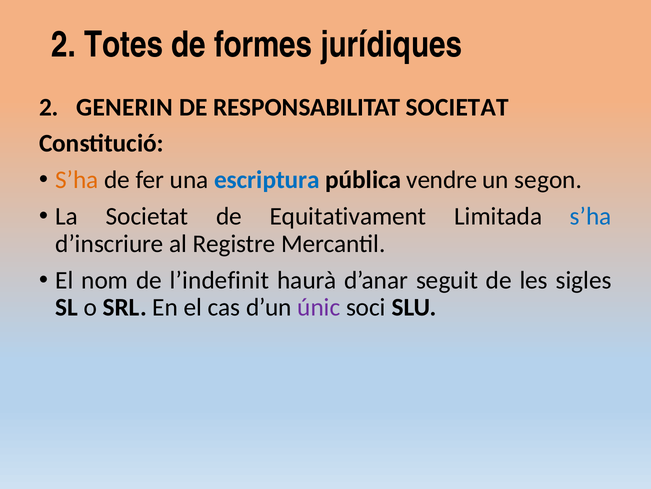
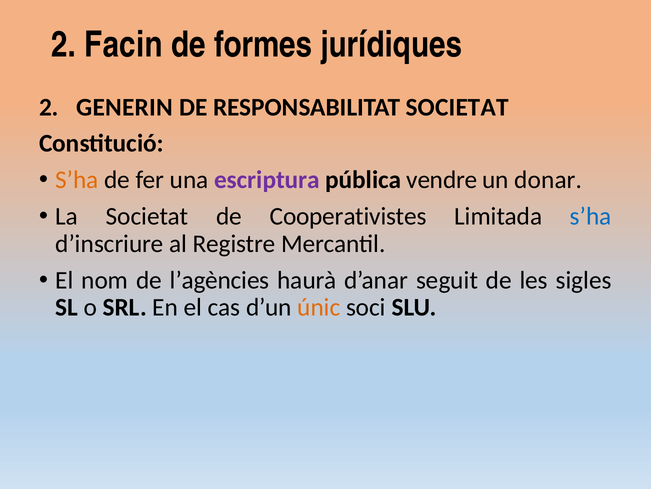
Totes: Totes -> Facin (123, 45)
escriptura colour: blue -> purple (267, 180)
segon: segon -> donar (548, 180)
Equitativament: Equitativament -> Cooperativistes (348, 216)
l’indefinit: l’indefinit -> l’agències (220, 280)
únic colour: purple -> orange (319, 307)
